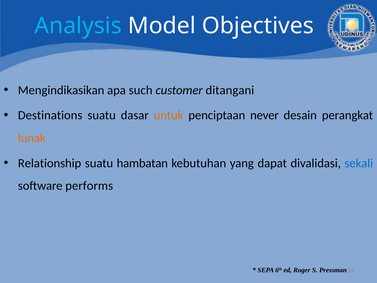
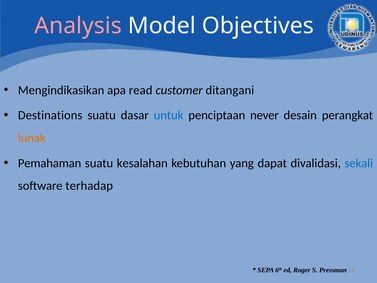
Analysis colour: light blue -> pink (78, 26)
such: such -> read (141, 90)
untuk colour: orange -> blue (169, 115)
Relationship: Relationship -> Pemahaman (50, 163)
hambatan: hambatan -> kesalahan (142, 163)
performs: performs -> terhadap (89, 186)
